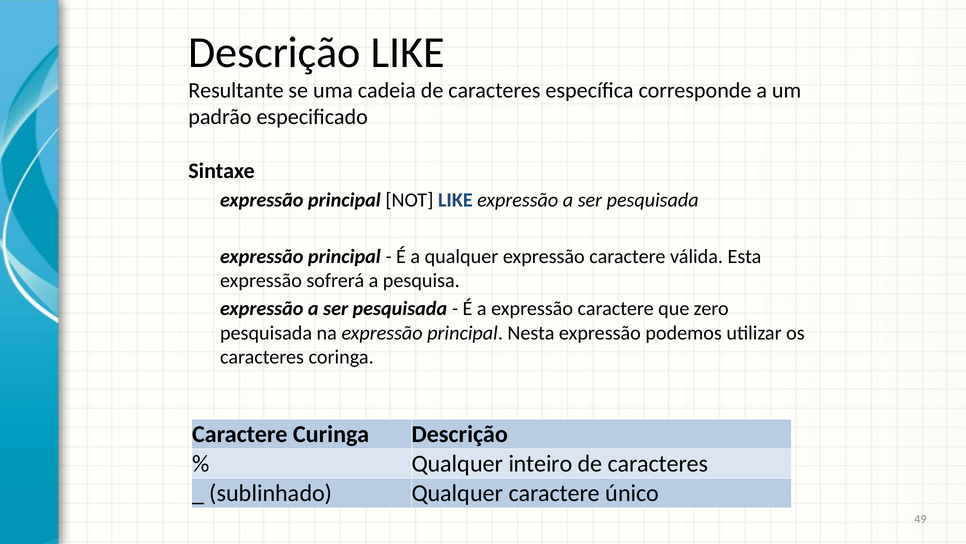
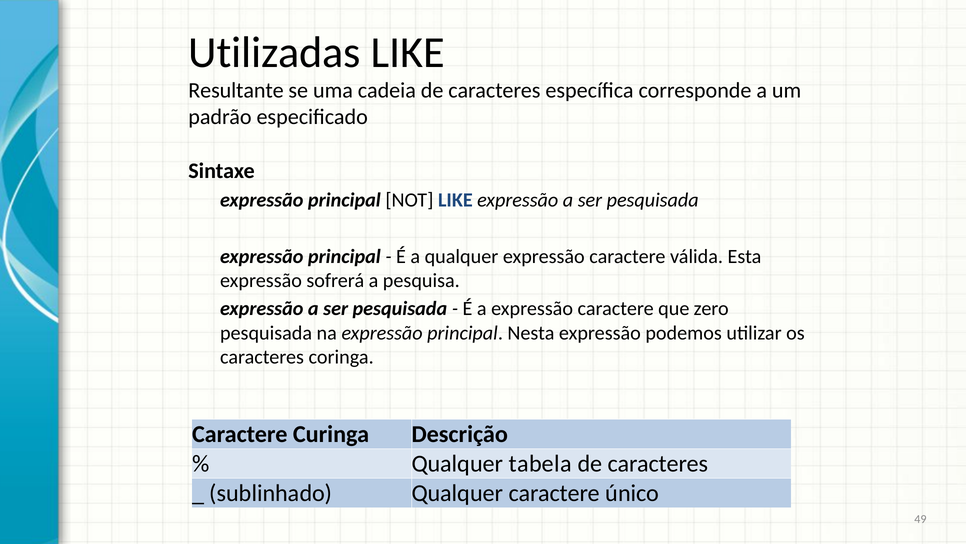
Descrição: Descrição -> Utilizadas (275, 53)
inteiro: inteiro -> tabela (540, 463)
